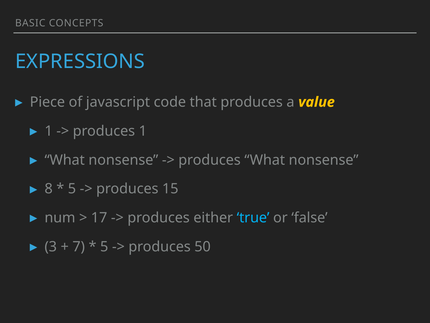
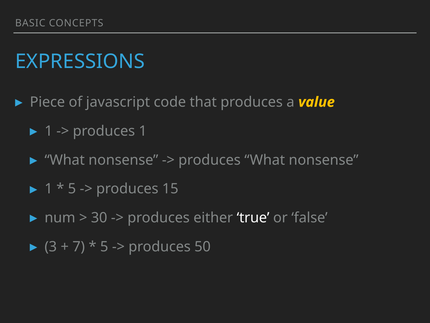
8: 8 -> 1 (49, 189)
17: 17 -> 30 (99, 218)
true colour: light blue -> white (253, 218)
